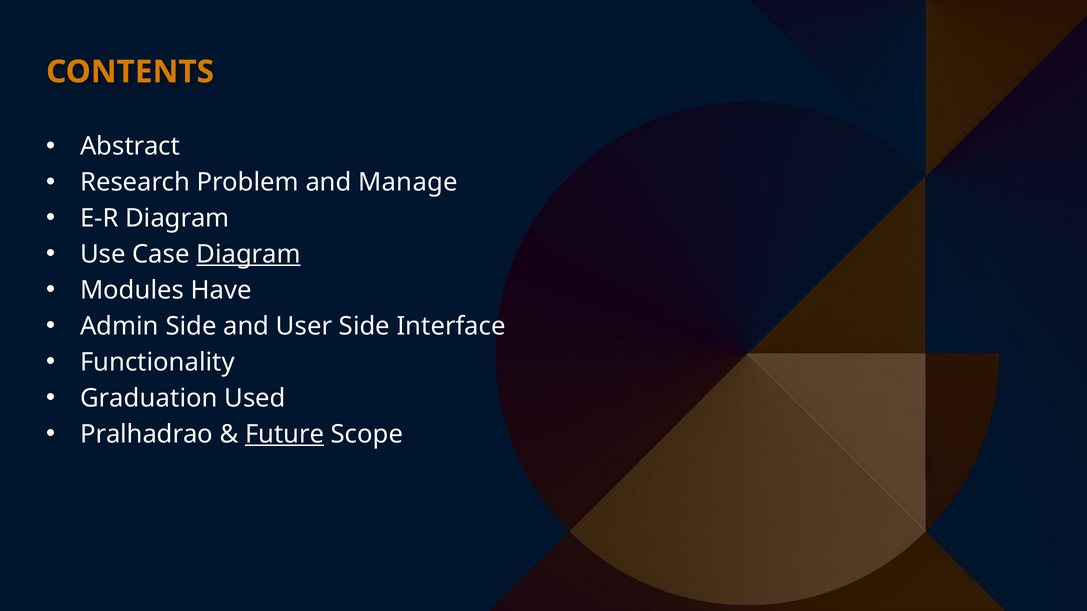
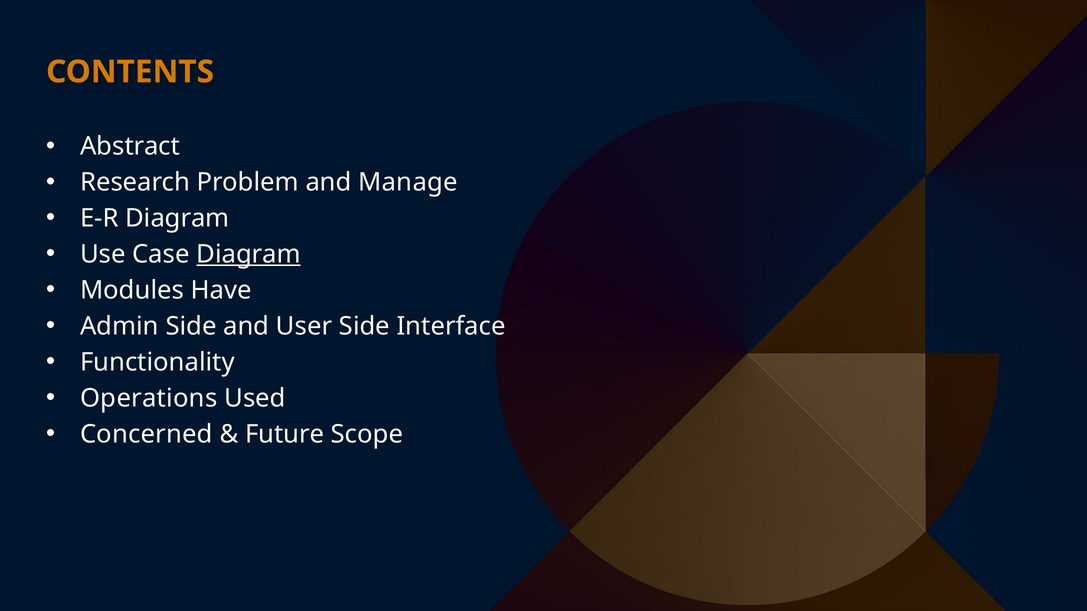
Graduation: Graduation -> Operations (149, 399)
Pralhadrao: Pralhadrao -> Concerned (146, 435)
Future underline: present -> none (285, 435)
